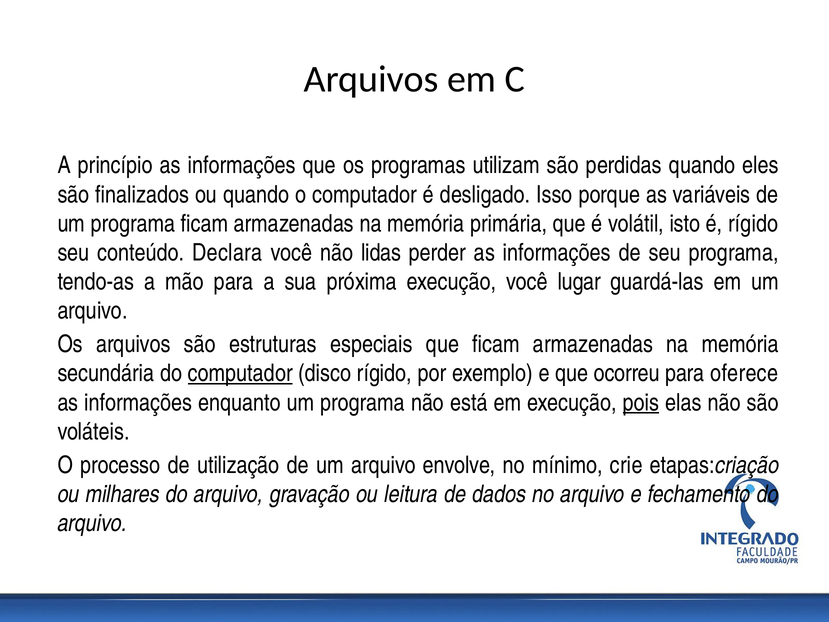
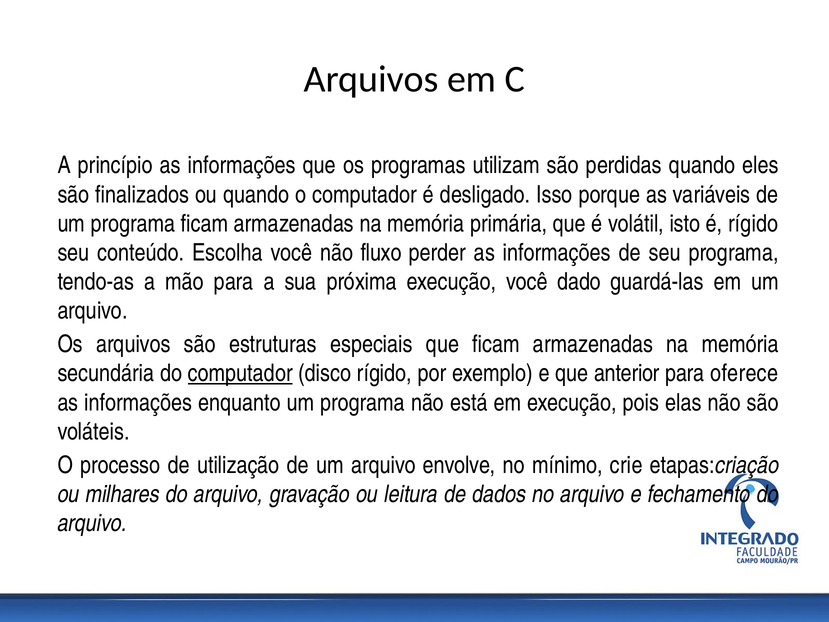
Declara: Declara -> Escolha (227, 252)
lidas: lidas -> fluxo (381, 252)
lugar: lugar -> dado (579, 281)
ocorreu: ocorreu -> anterior (627, 373)
pois underline: present -> none (641, 402)
